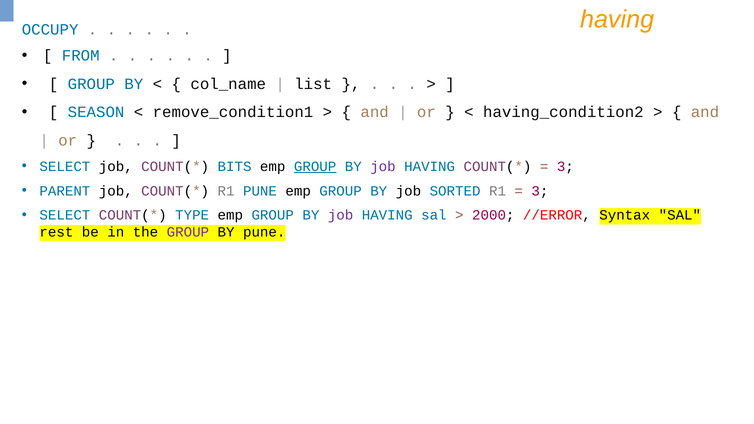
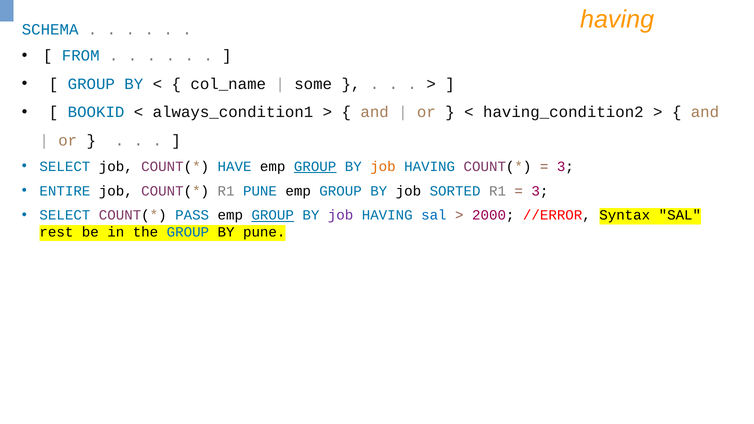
OCCUPY: OCCUPY -> SCHEMA (50, 29)
list: list -> some (313, 84)
SEASON: SEASON -> BOOKID (96, 112)
remove_condition1: remove_condition1 -> always_condition1 (233, 112)
BITS: BITS -> HAVE (235, 166)
job colour: purple -> orange (383, 166)
PARENT: PARENT -> ENTIRE (65, 191)
TYPE: TYPE -> PASS (192, 215)
GROUP underline: none -> present (273, 215)
GROUP colour: purple -> blue (188, 232)
